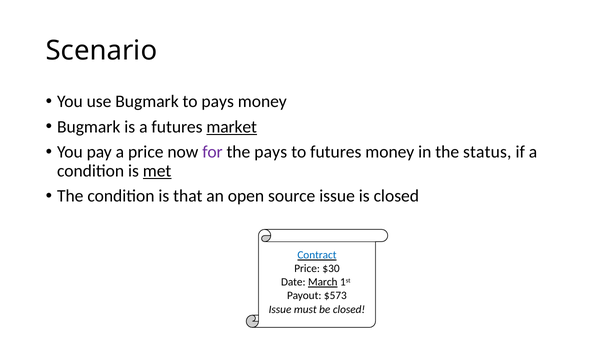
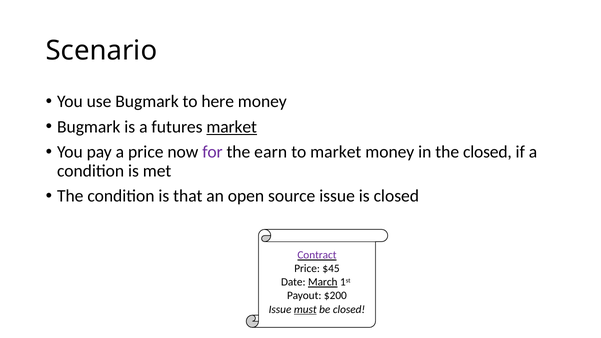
to pays: pays -> here (218, 102)
the pays: pays -> earn (271, 152)
to futures: futures -> market (336, 152)
the status: status -> closed (487, 152)
met underline: present -> none (157, 171)
Contract colour: blue -> purple (317, 255)
$30: $30 -> $45 (331, 269)
$573: $573 -> $200 (335, 296)
must underline: none -> present (305, 309)
